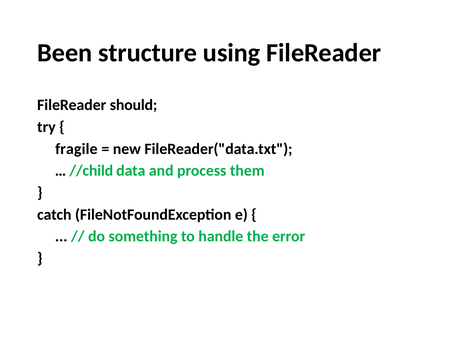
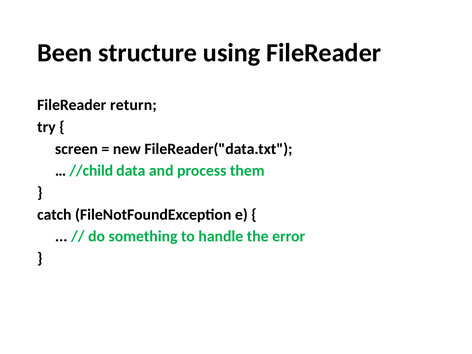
should: should -> return (133, 105)
fragile: fragile -> screen (76, 149)
